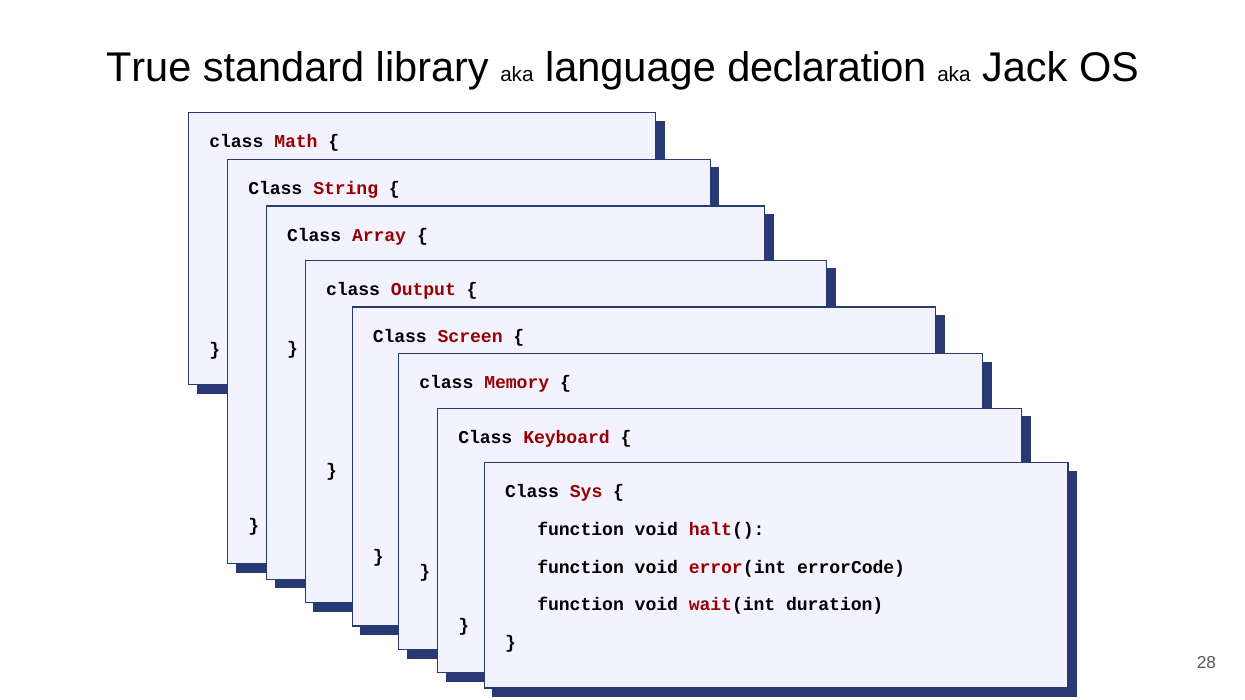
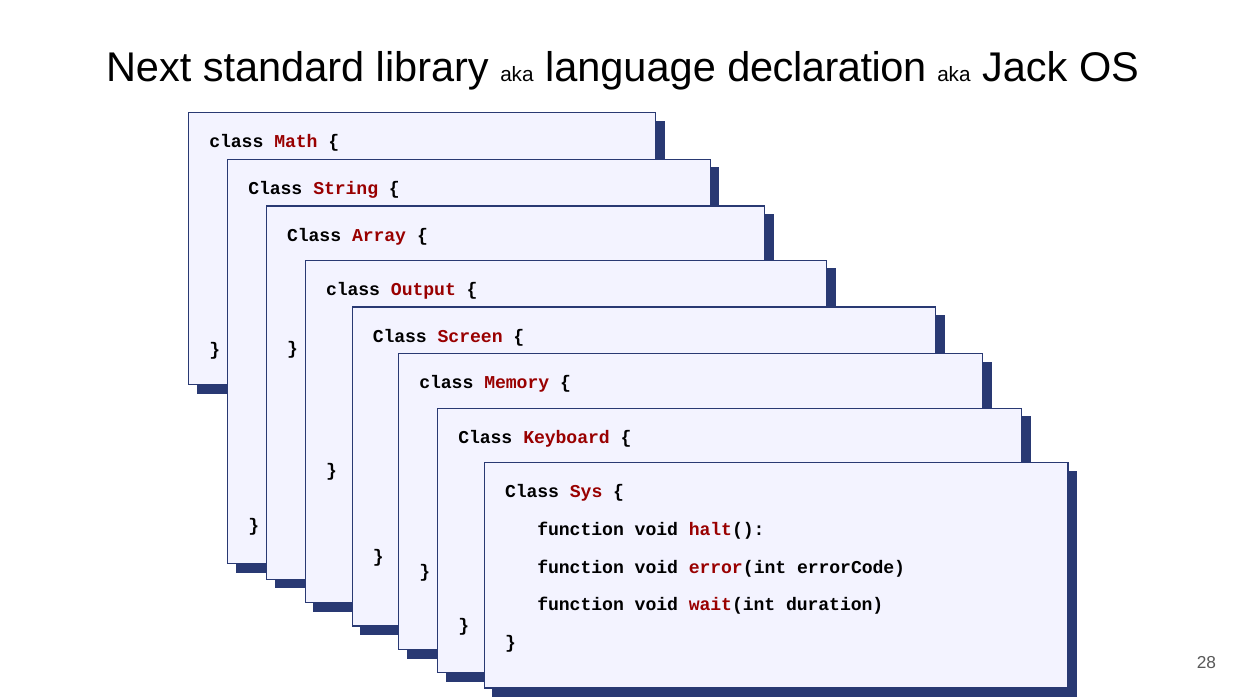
True: True -> Next (149, 68)
